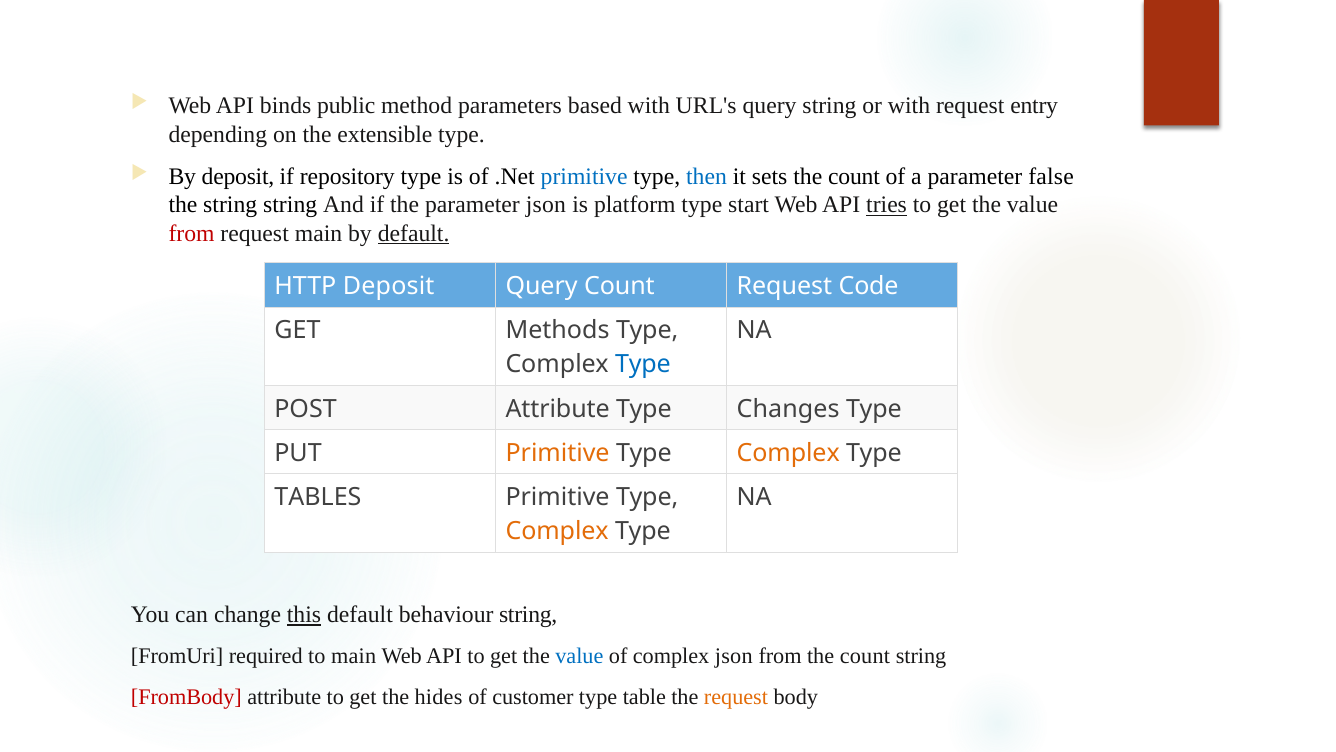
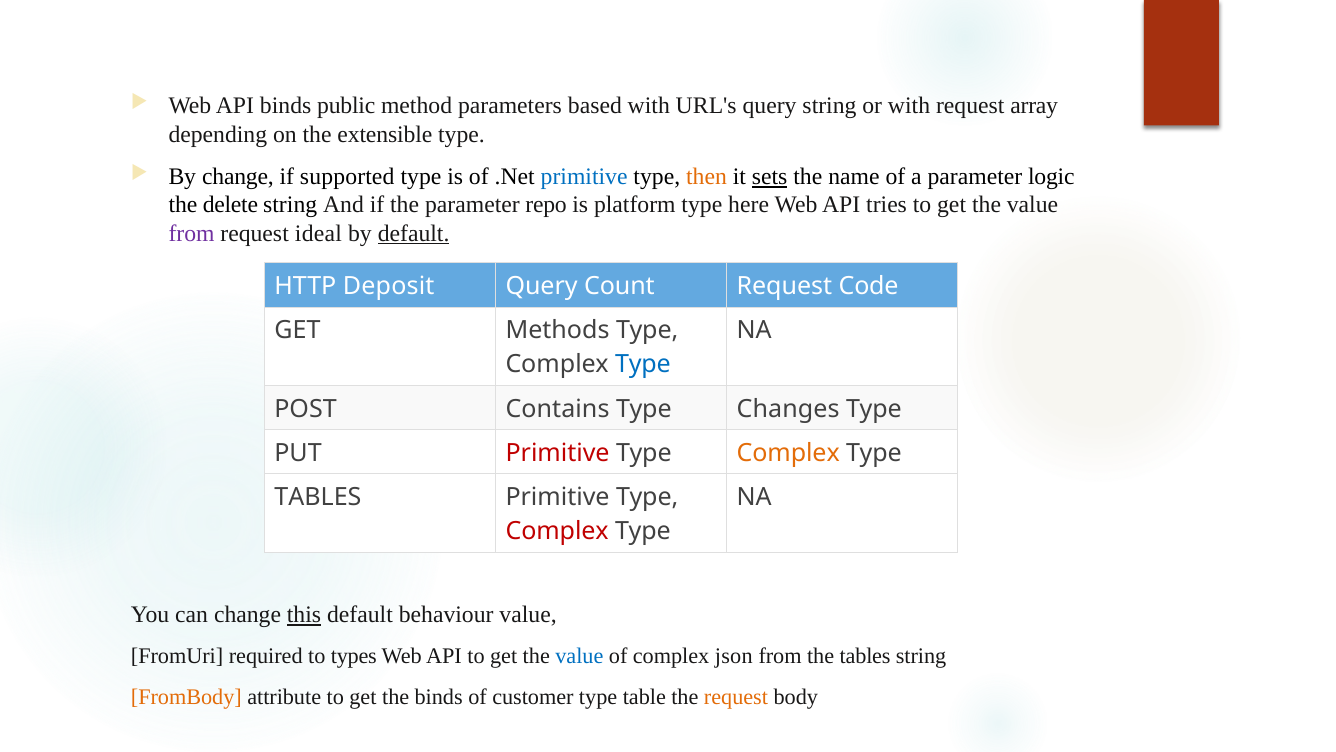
entry: entry -> array (1034, 106)
By deposit: deposit -> change (238, 177)
repository: repository -> supported (347, 177)
then colour: blue -> orange (707, 177)
sets underline: none -> present (770, 177)
count: count -> name (854, 177)
false: false -> logic (1051, 177)
the string: string -> delete (230, 205)
parameter json: json -> repo (546, 205)
start: start -> here (749, 205)
tries underline: present -> none (887, 205)
from colour: red -> purple (192, 233)
request main: main -> ideal (318, 233)
POST Attribute: Attribute -> Contains (558, 408)
Primitive colour: orange -> red (558, 453)
Complex colour: orange -> red (557, 531)
behaviour string: string -> value (528, 614)
to main: main -> types (354, 656)
from the count: count -> tables (865, 656)
FromBody colour: red -> orange (186, 696)
the hides: hides -> binds (439, 696)
